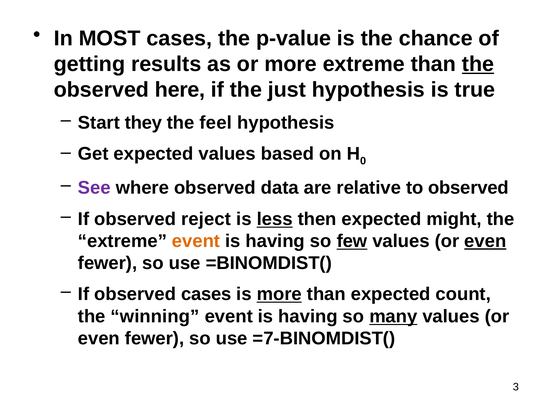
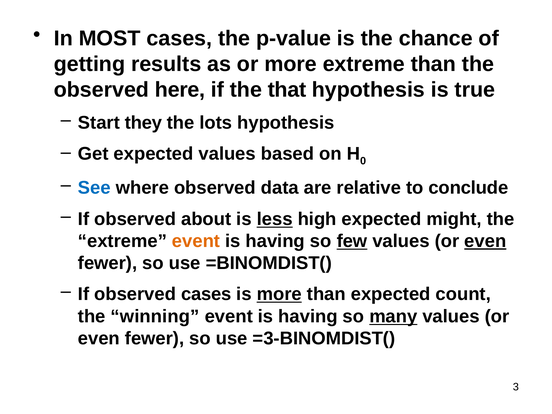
the underline: present -> none (478, 64)
just: just -> that (287, 90)
feel: feel -> lots (216, 123)
See colour: purple -> blue (94, 188)
to observed: observed -> conclude (468, 188)
reject: reject -> about (206, 219)
then: then -> high (317, 219)
=7-BINOMDIST(: =7-BINOMDIST( -> =3-BINOMDIST( (324, 338)
